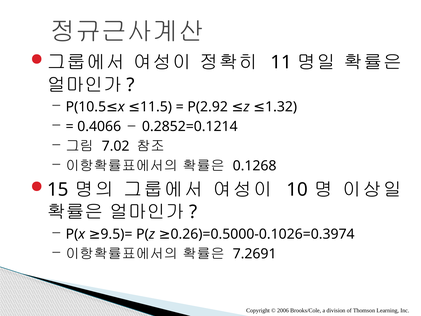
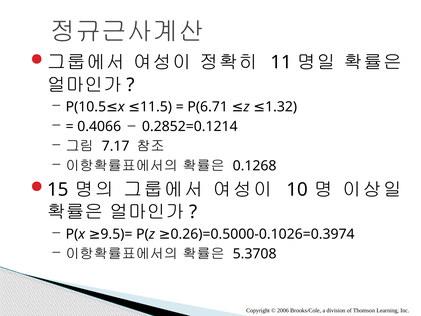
P(2.92: P(2.92 -> P(6.71 (208, 107)
7.02: 7.02 -> 7.17 (116, 146)
7.2691: 7.2691 -> 5.3708 (255, 254)
